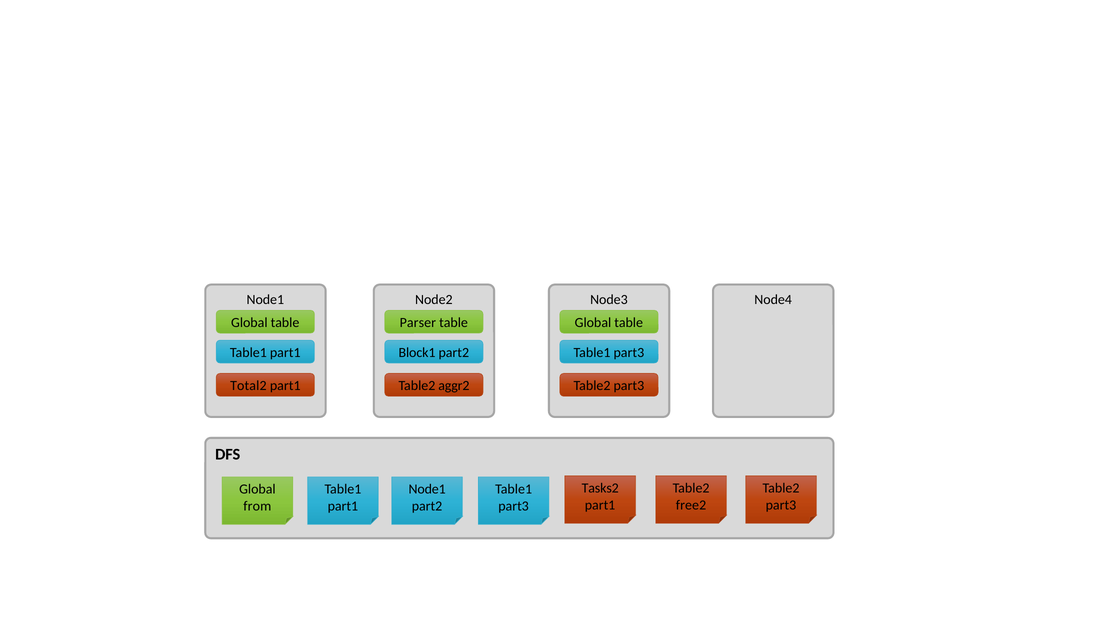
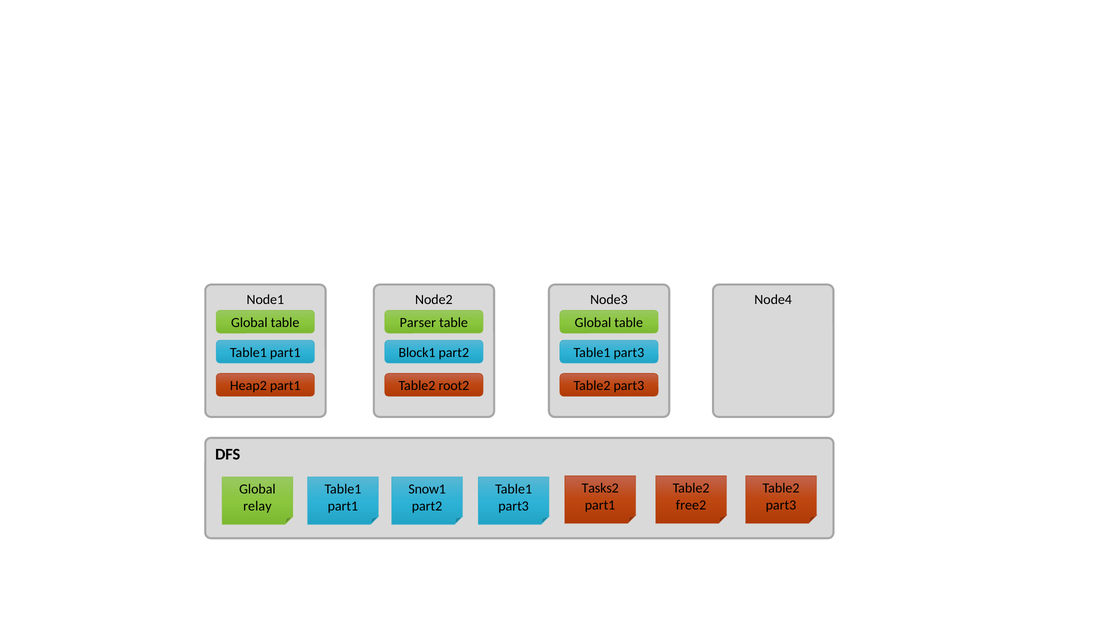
Total2: Total2 -> Heap2 (248, 386)
aggr2: aggr2 -> root2 (454, 386)
Node1: Node1 -> Snow1 (427, 490)
from: from -> relay (257, 506)
